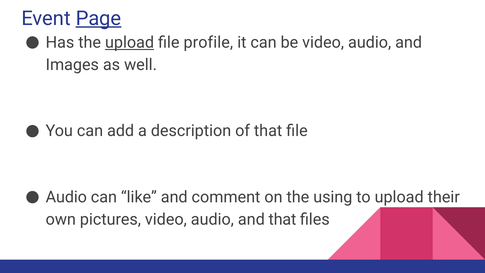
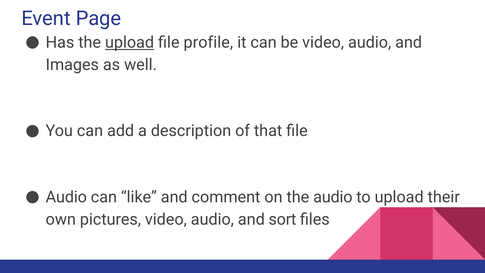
Page underline: present -> none (99, 18)
the using: using -> audio (333, 197)
and that: that -> sort (282, 219)
